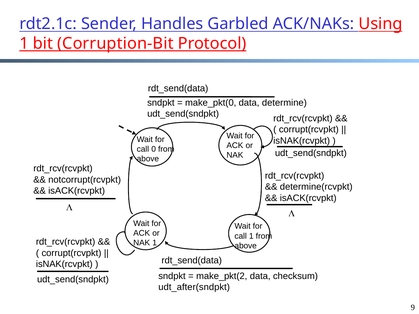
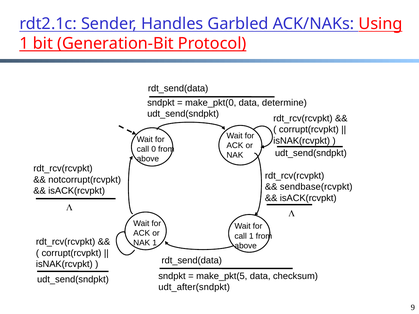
Corruption-Bit: Corruption-Bit -> Generation-Bit (115, 43)
determine(rcvpkt: determine(rcvpkt -> sendbase(rcvpkt (316, 187)
make_pkt(2: make_pkt(2 -> make_pkt(5 (222, 276)
